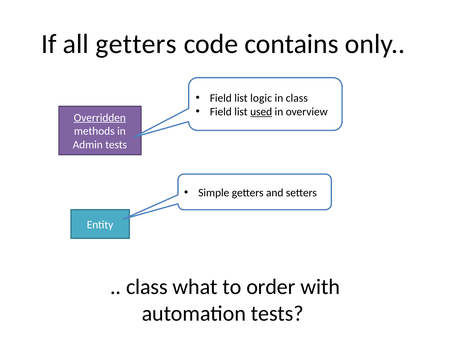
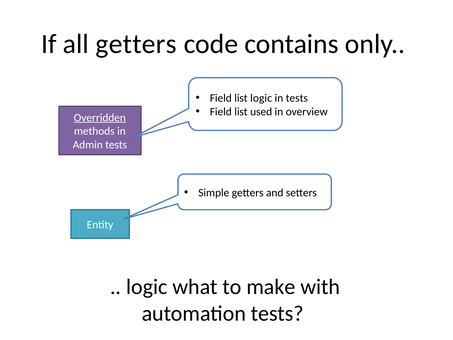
in class: class -> tests (297, 98)
used underline: present -> none (261, 112)
class: class -> logic (147, 287)
order: order -> make (271, 287)
